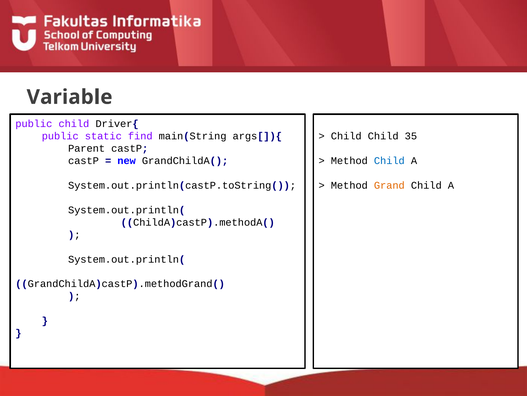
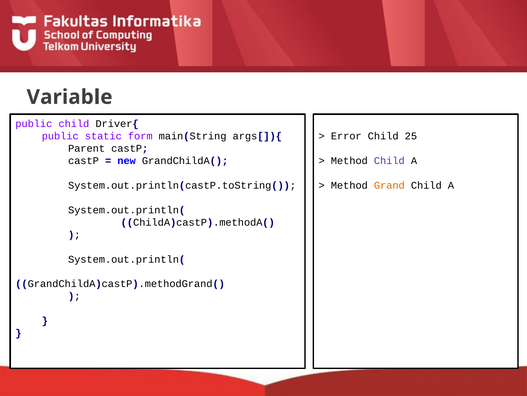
find: find -> form (140, 136)
Child: Child -> Error (346, 136)
35: 35 -> 25 (411, 136)
Child colour: blue -> purple (389, 160)
